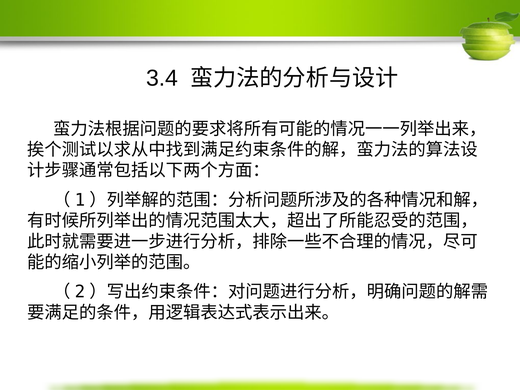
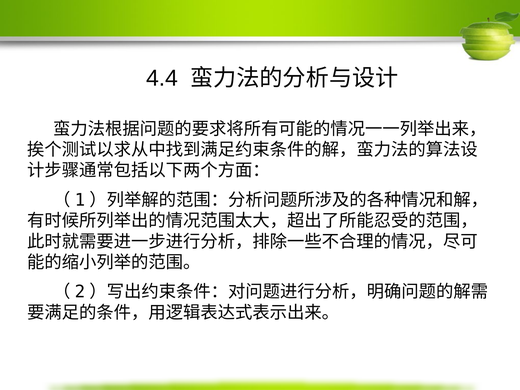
3.4: 3.4 -> 4.4 (162, 78)
